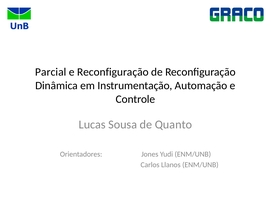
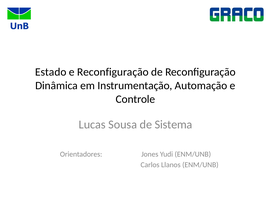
Parcial: Parcial -> Estado (51, 72)
Quanto: Quanto -> Sistema (174, 125)
